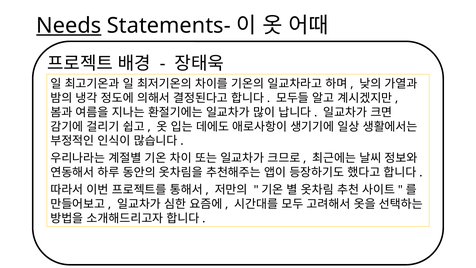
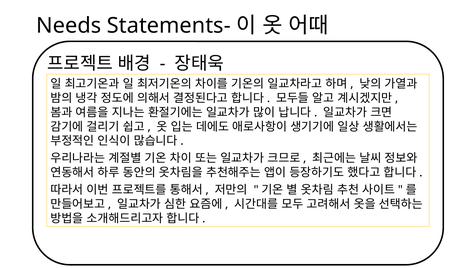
Needs underline: present -> none (69, 26)
